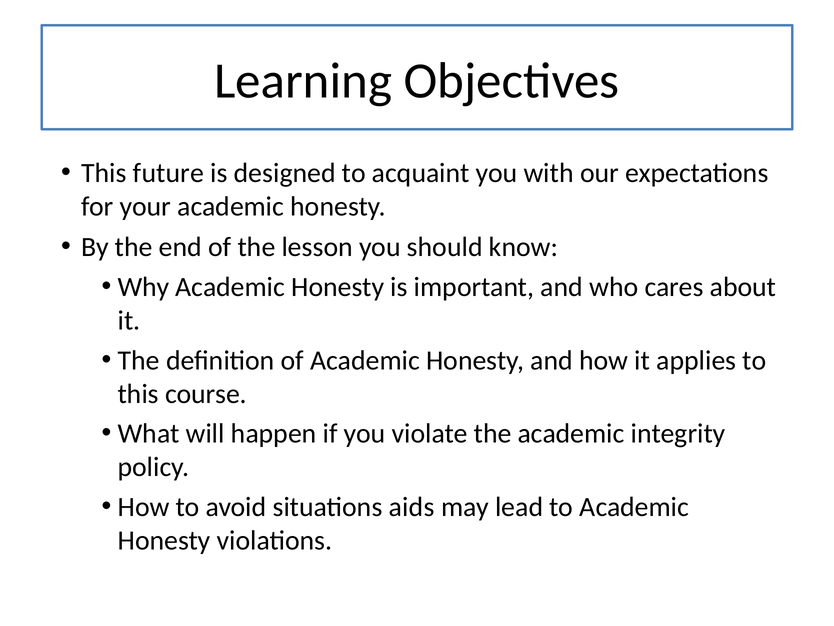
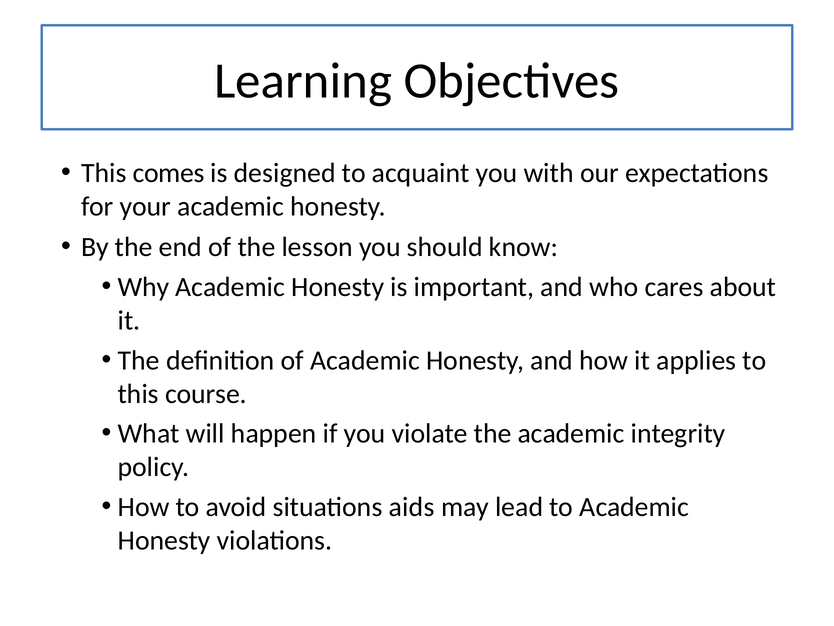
future: future -> comes (169, 173)
